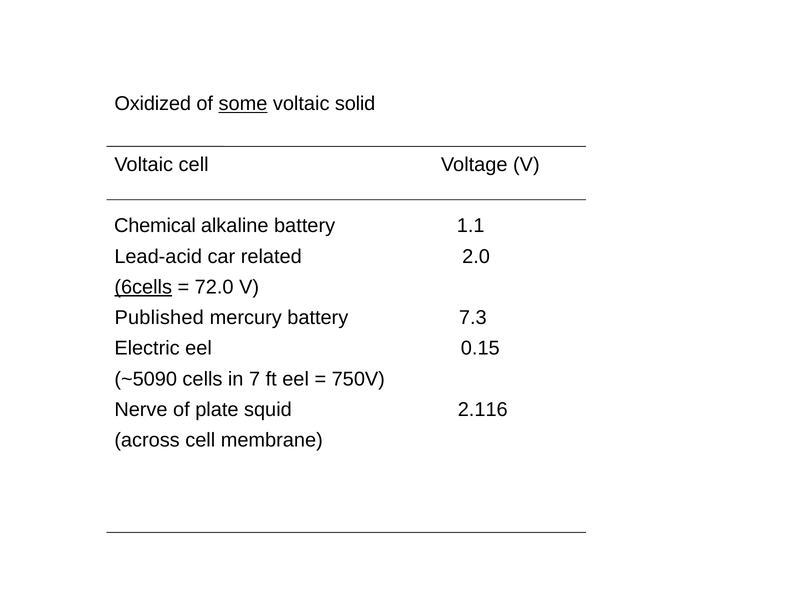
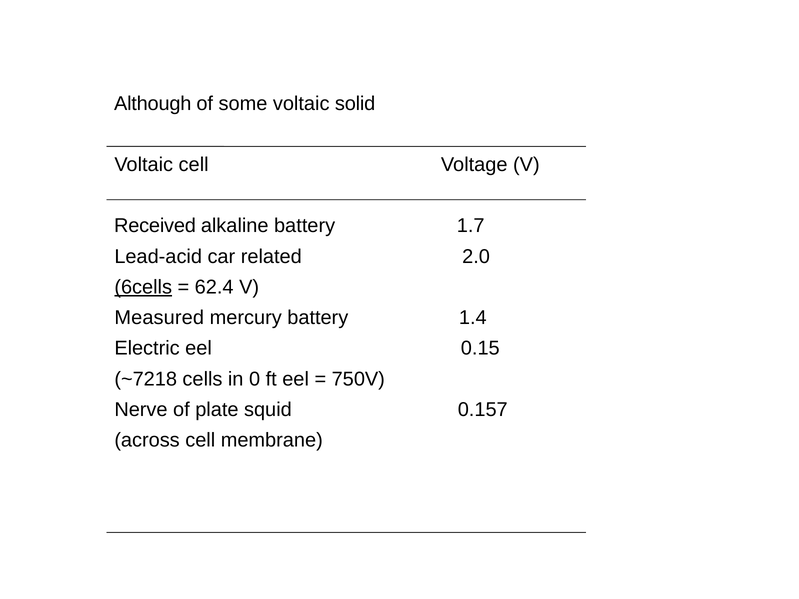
Oxidized: Oxidized -> Although (153, 104)
some underline: present -> none (243, 104)
Chemical: Chemical -> Received (155, 226)
1.1: 1.1 -> 1.7 (471, 226)
72.0: 72.0 -> 62.4 (214, 287)
Published: Published -> Measured (159, 318)
7.3: 7.3 -> 1.4 (473, 318)
~5090: ~5090 -> ~7218 (146, 379)
7: 7 -> 0 (255, 379)
2.116: 2.116 -> 0.157 (483, 410)
